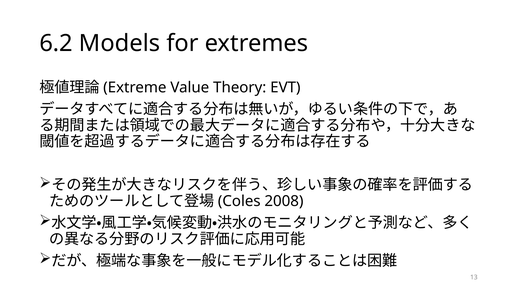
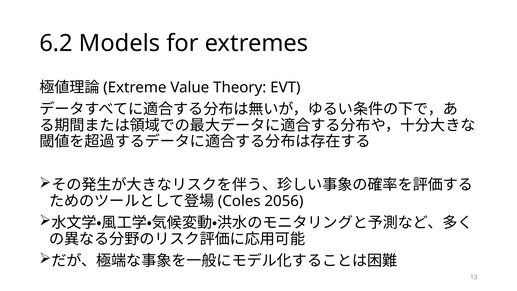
2008: 2008 -> 2056 (284, 201)
